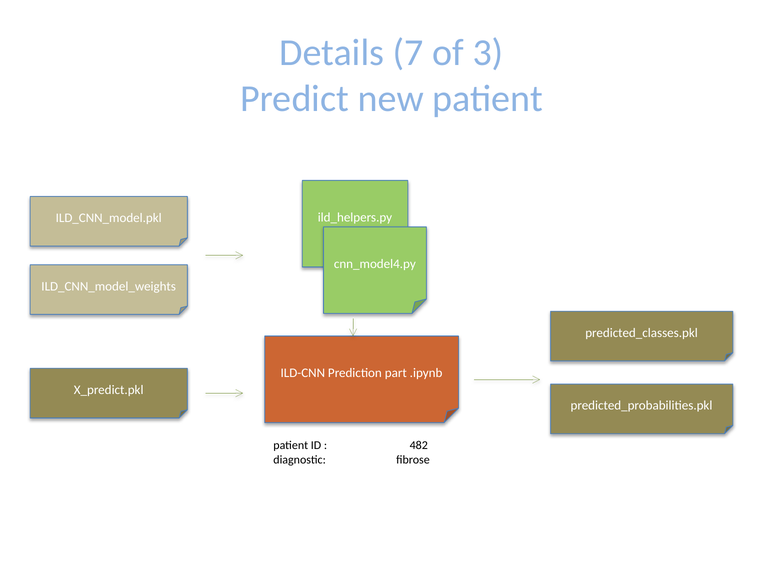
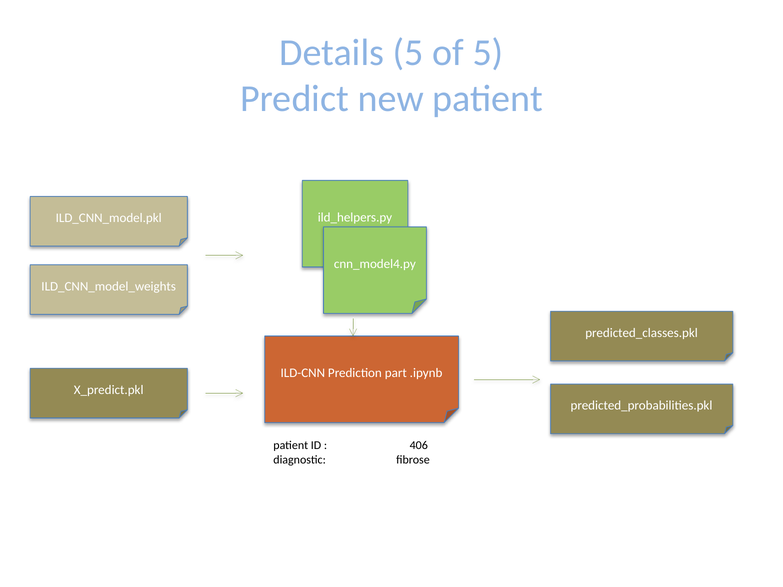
Details 7: 7 -> 5 (408, 53)
of 3: 3 -> 5 (488, 53)
482: 482 -> 406 (419, 446)
